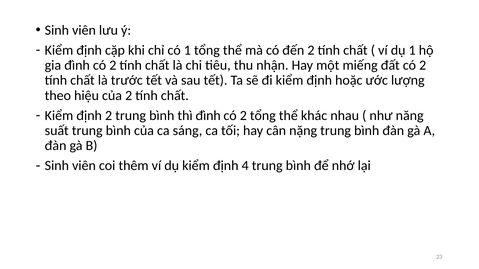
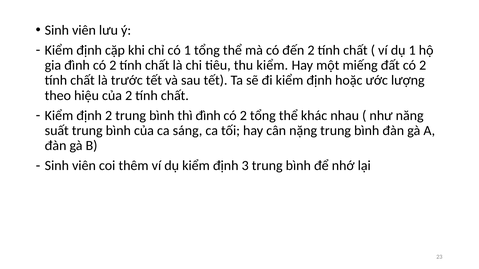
thu nhận: nhận -> kiểm (272, 65)
4: 4 -> 3 (245, 166)
